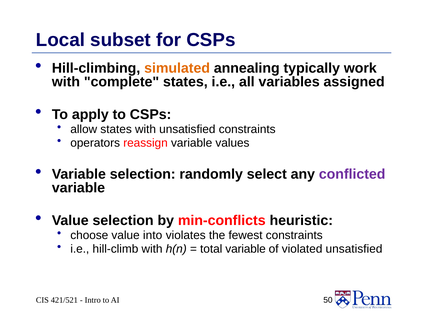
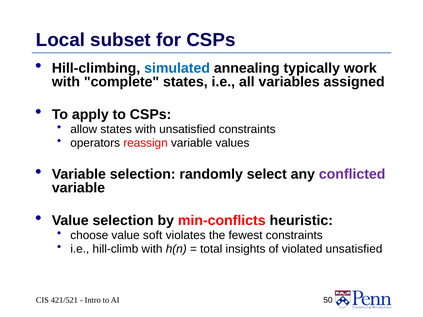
simulated colour: orange -> blue (177, 68)
into: into -> soft (153, 236)
total variable: variable -> insights (246, 249)
